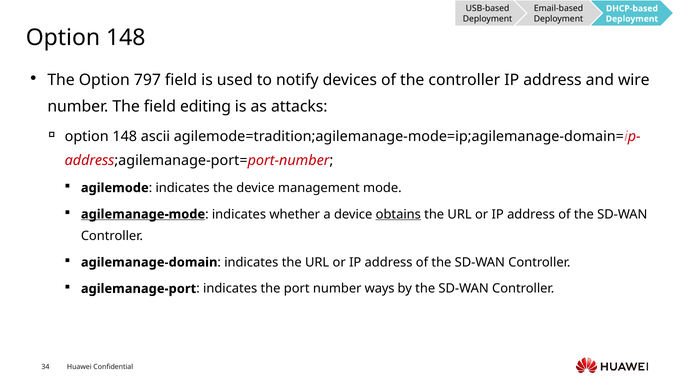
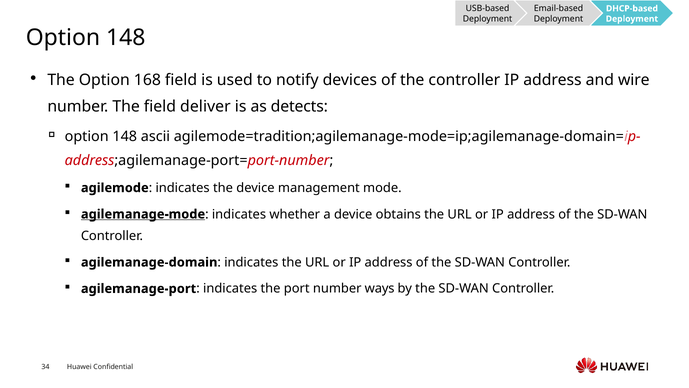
797: 797 -> 168 (147, 80)
editing: editing -> deliver (205, 106)
attacks: attacks -> detects (299, 106)
obtains underline: present -> none (398, 214)
